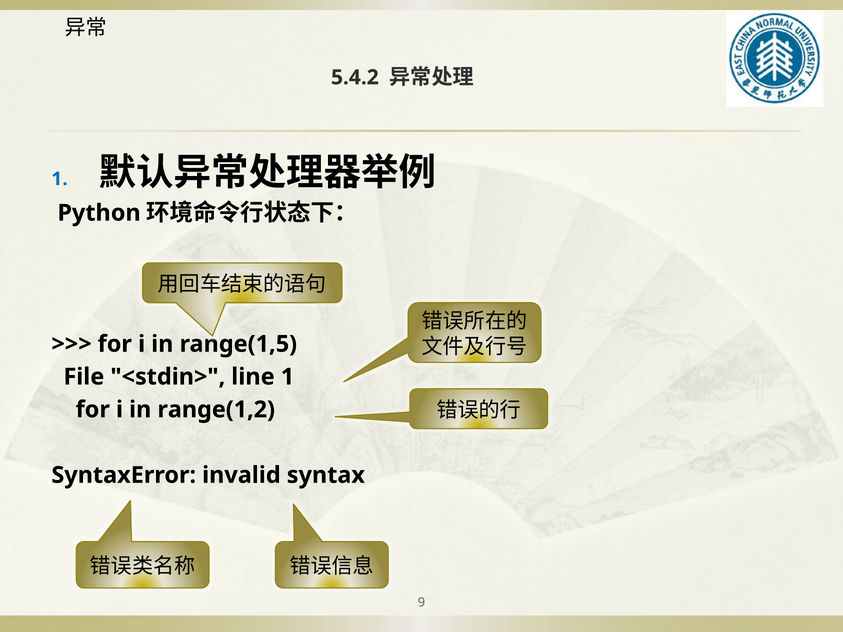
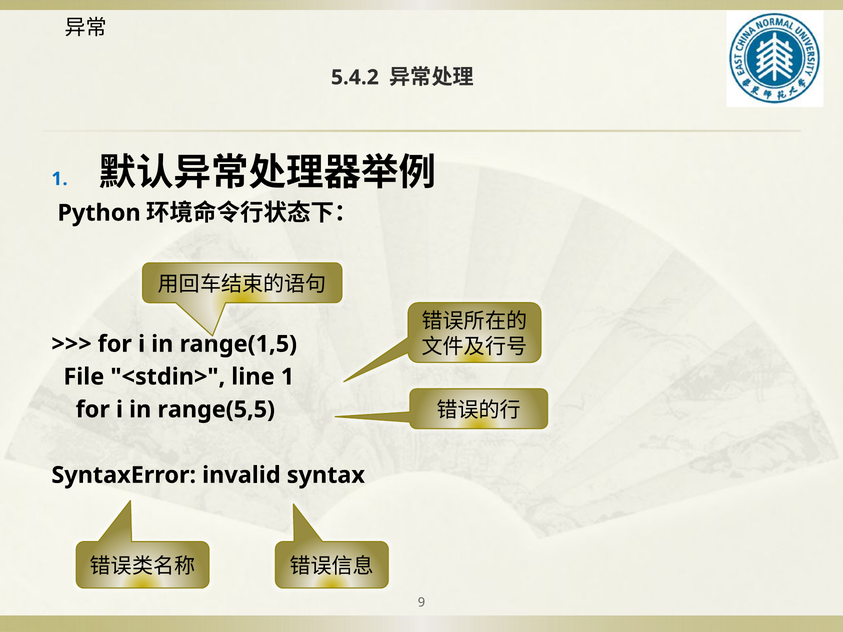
range(1,2: range(1,2 -> range(5,5 (216, 410)
